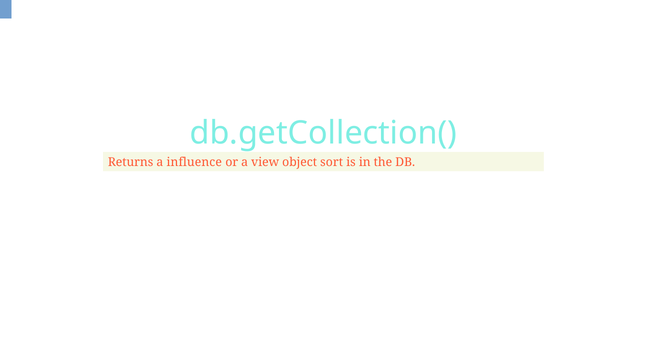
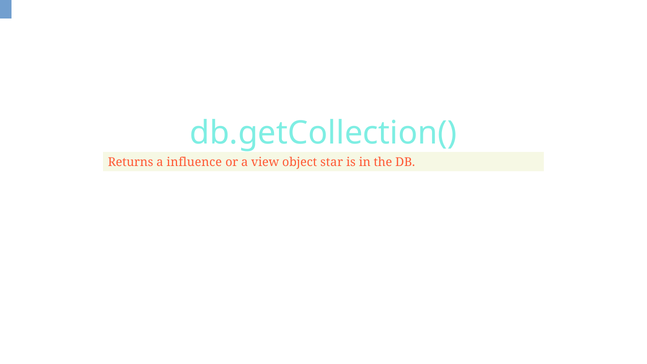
sort: sort -> star (332, 162)
